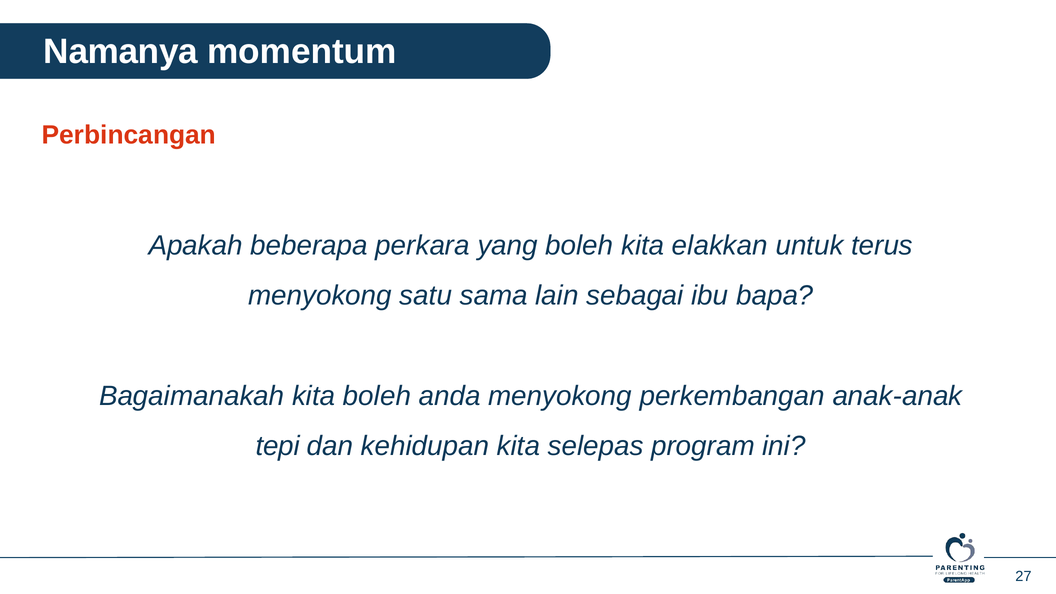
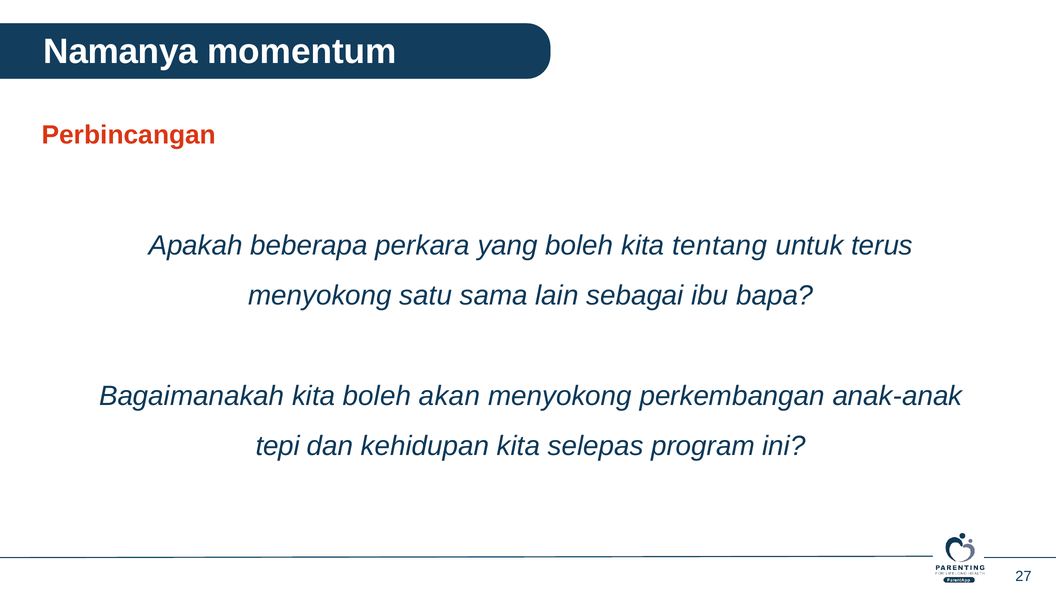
elakkan: elakkan -> tentang (720, 246)
anda: anda -> akan (449, 396)
